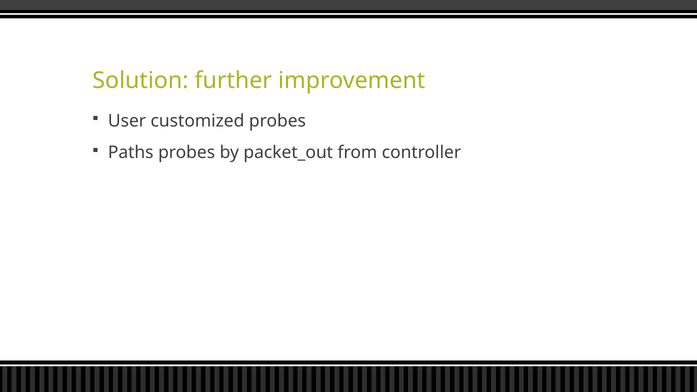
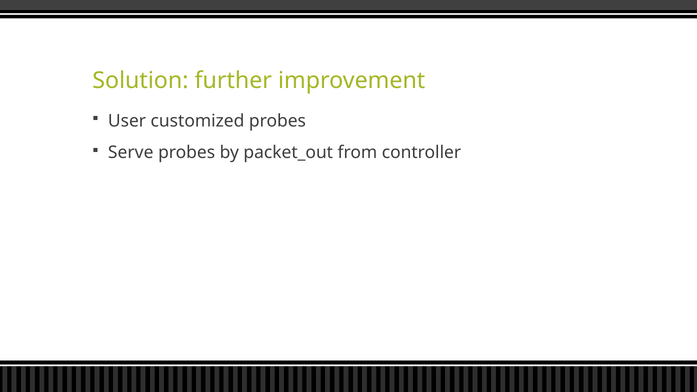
Paths: Paths -> Serve (131, 153)
